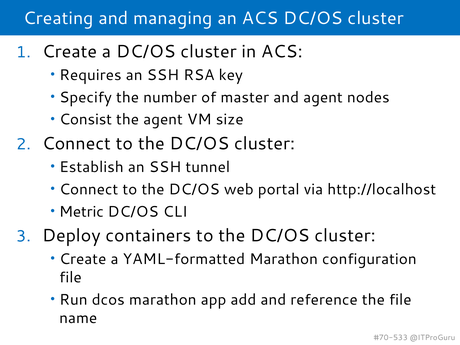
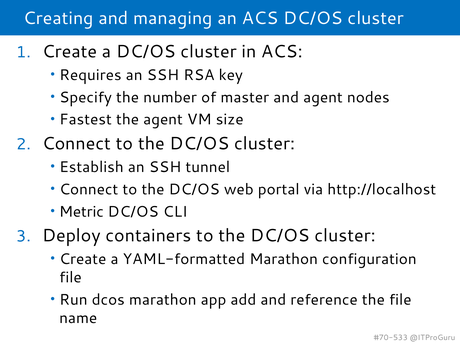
Consist: Consist -> Fastest (86, 120)
